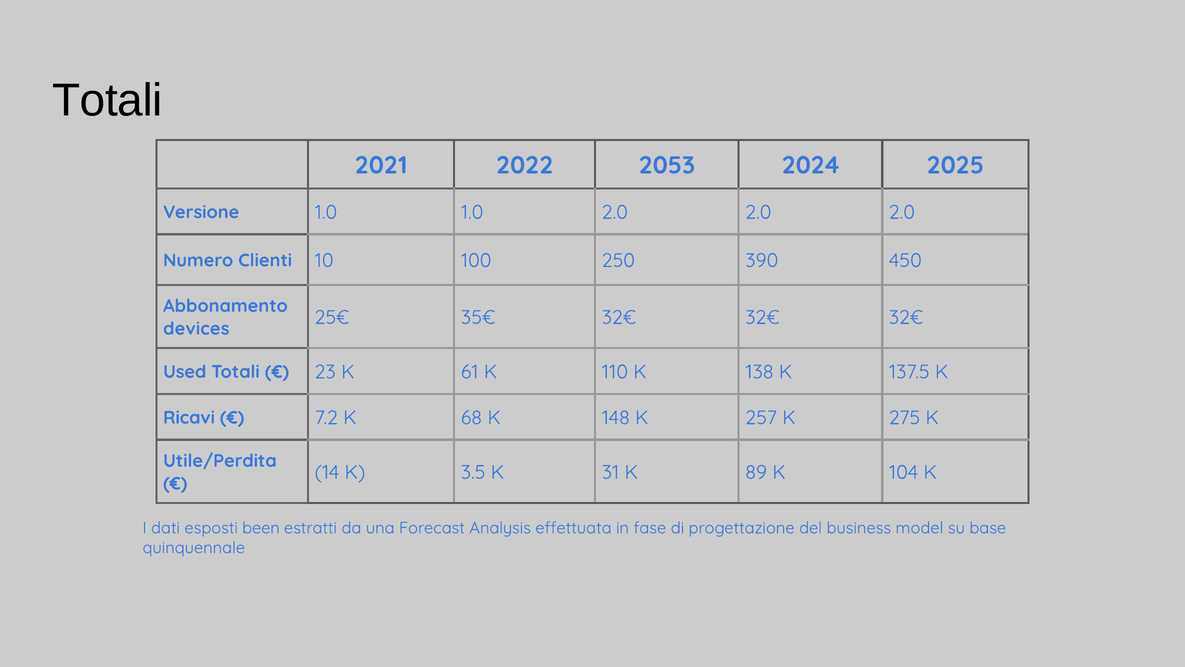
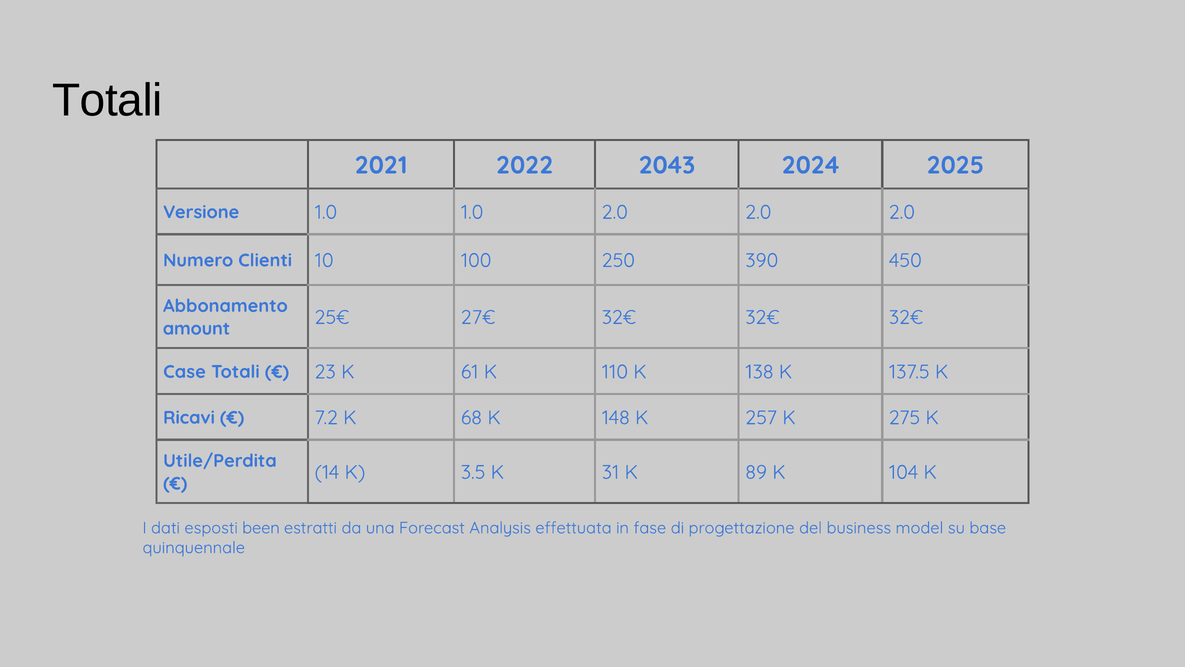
2053: 2053 -> 2043 (667, 165)
35€: 35€ -> 27€ (478, 317)
devices: devices -> amount (196, 328)
Used: Used -> Case (185, 372)
